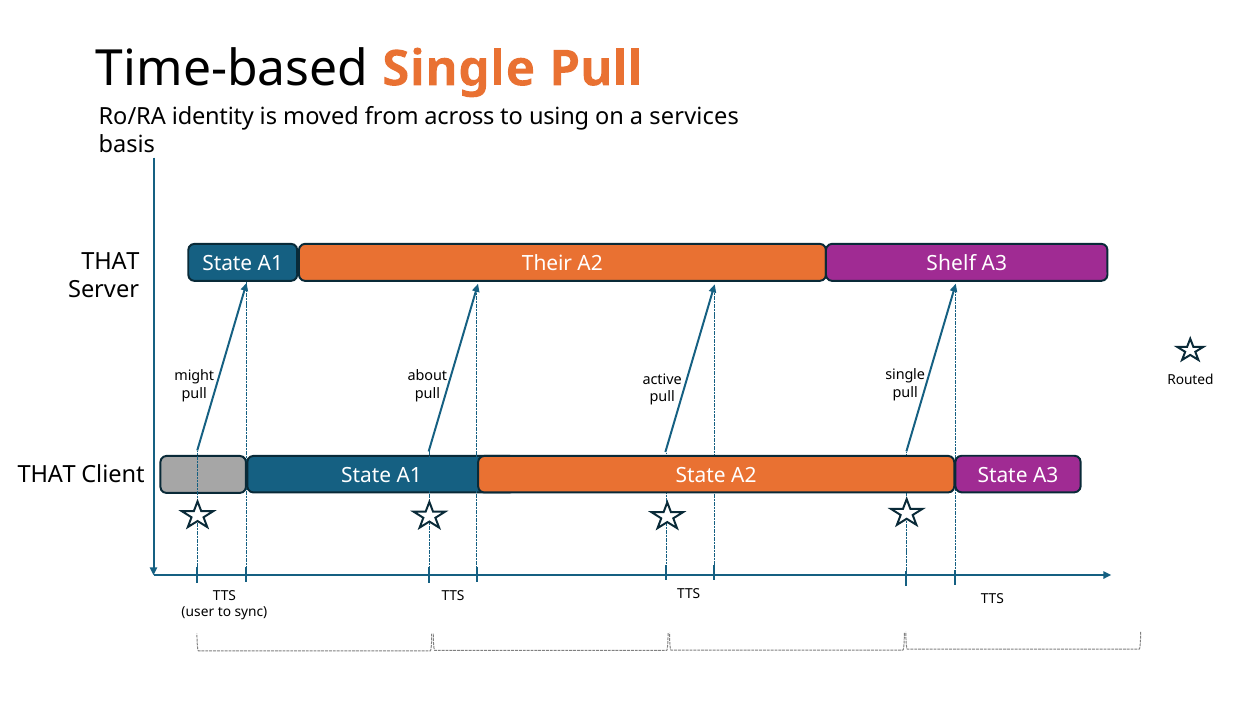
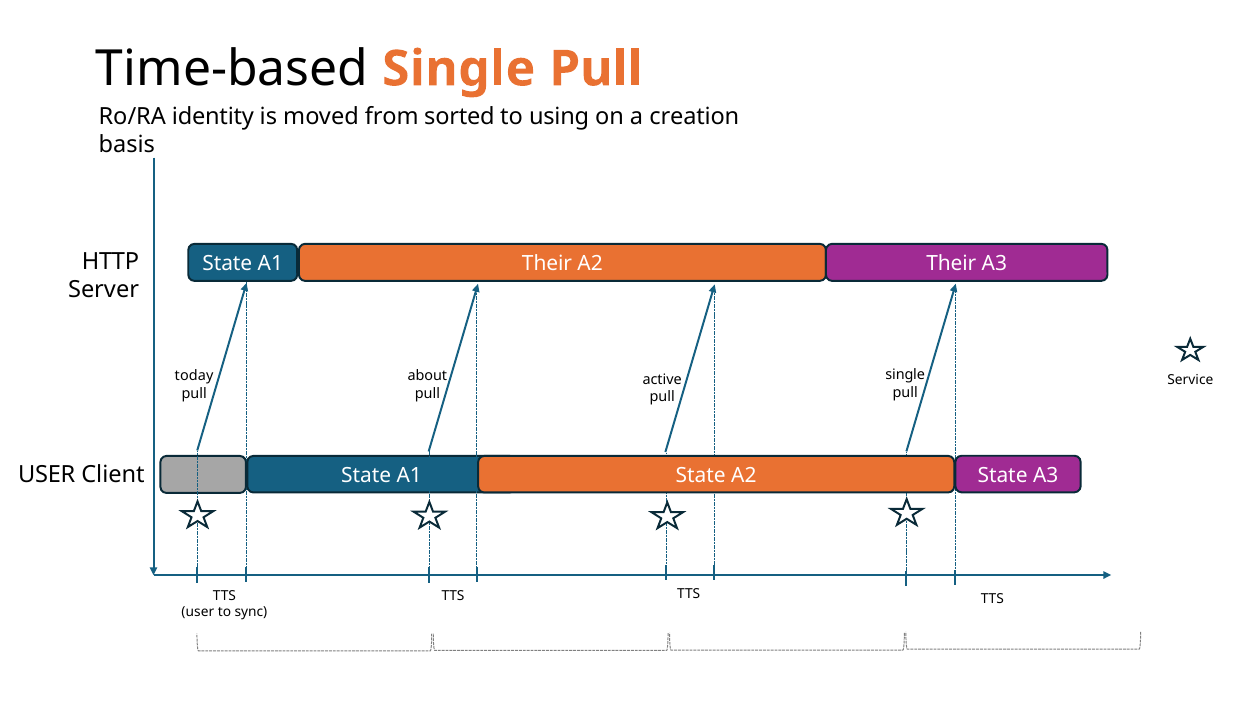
across: across -> sorted (459, 117)
services: services -> creation (694, 117)
THAT: THAT -> HTTP (110, 262)
Shelf: Shelf -> Their (951, 264)
might: might -> today (194, 376)
Routed: Routed -> Service (1190, 380)
THAT: THAT -> USER (47, 474)
